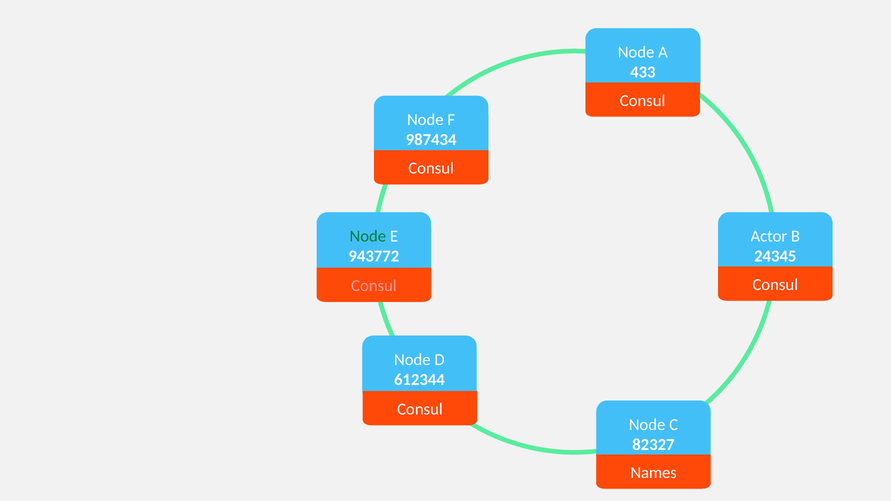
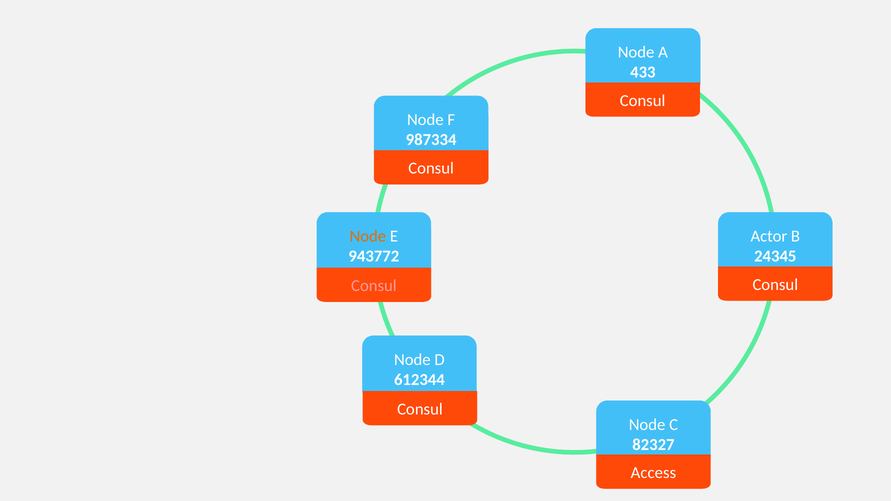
987434: 987434 -> 987334 (431, 140)
Node colour: green -> orange (368, 236)
Names: Names -> Access (653, 473)
